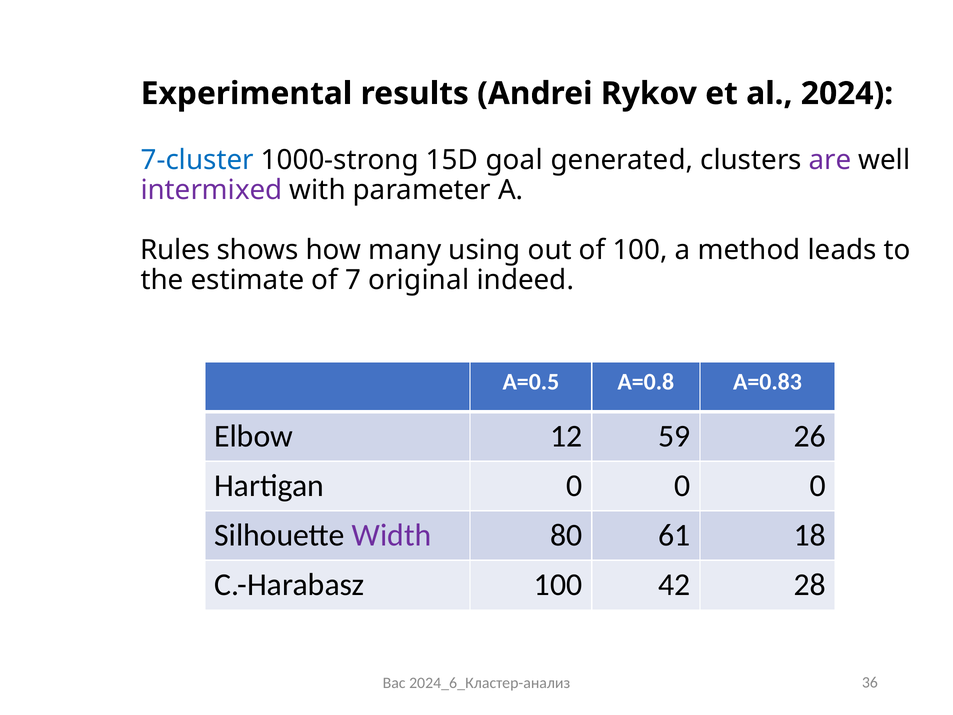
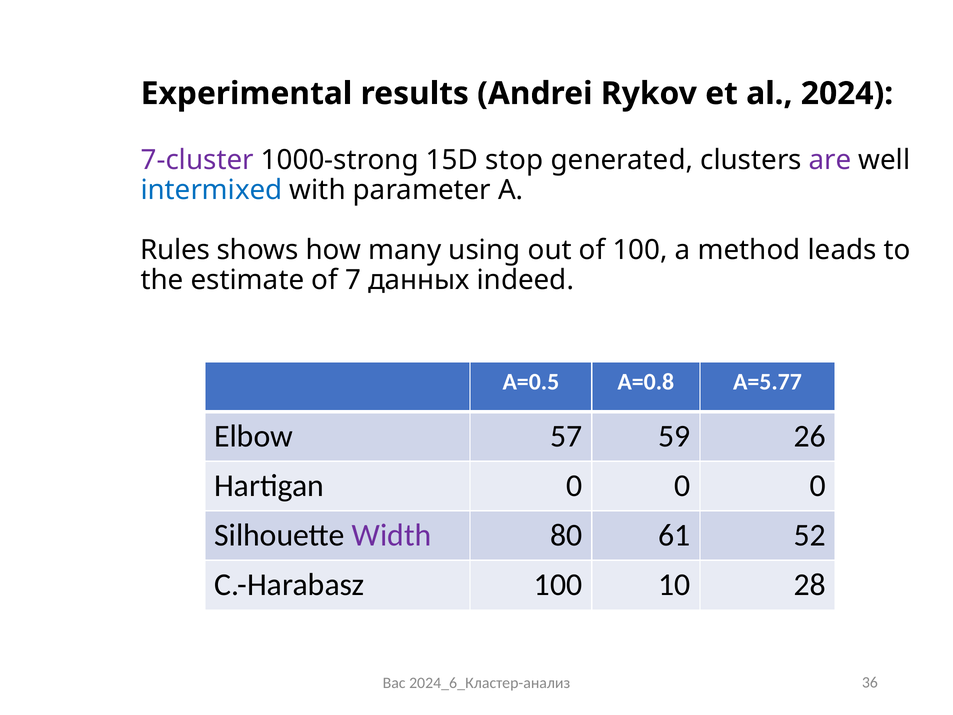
7-cluster colour: blue -> purple (197, 160)
goal: goal -> stop (514, 160)
intermixed colour: purple -> blue (212, 190)
original: original -> данных (419, 280)
A=0.83: A=0.83 -> A=5.77 (767, 382)
12: 12 -> 57 (566, 436)
18: 18 -> 52 (810, 535)
42: 42 -> 10 (674, 585)
